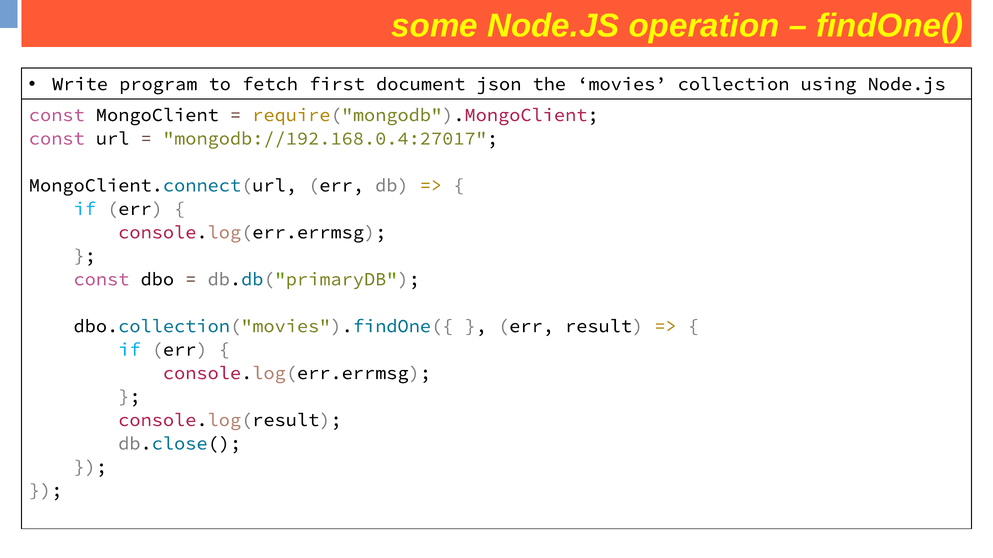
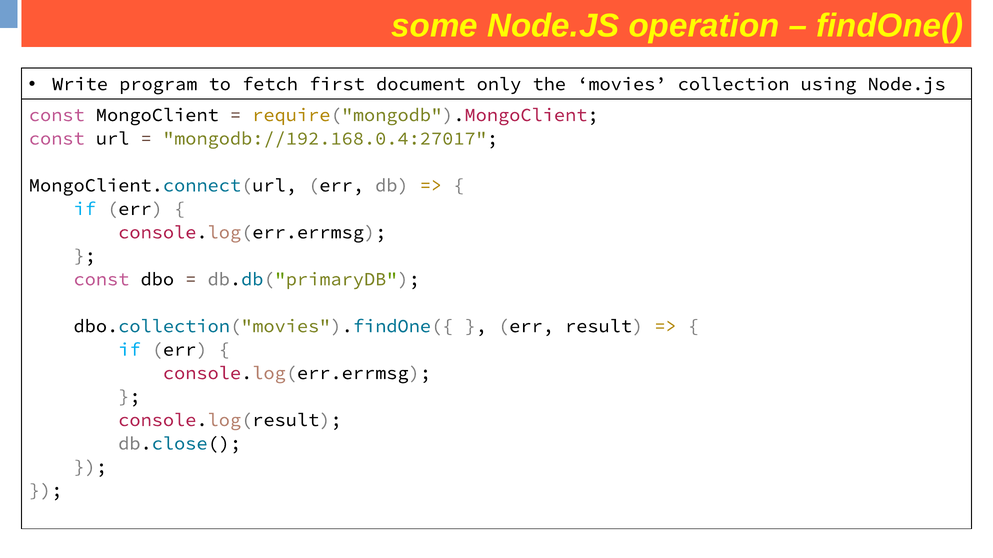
json: json -> only (499, 84)
